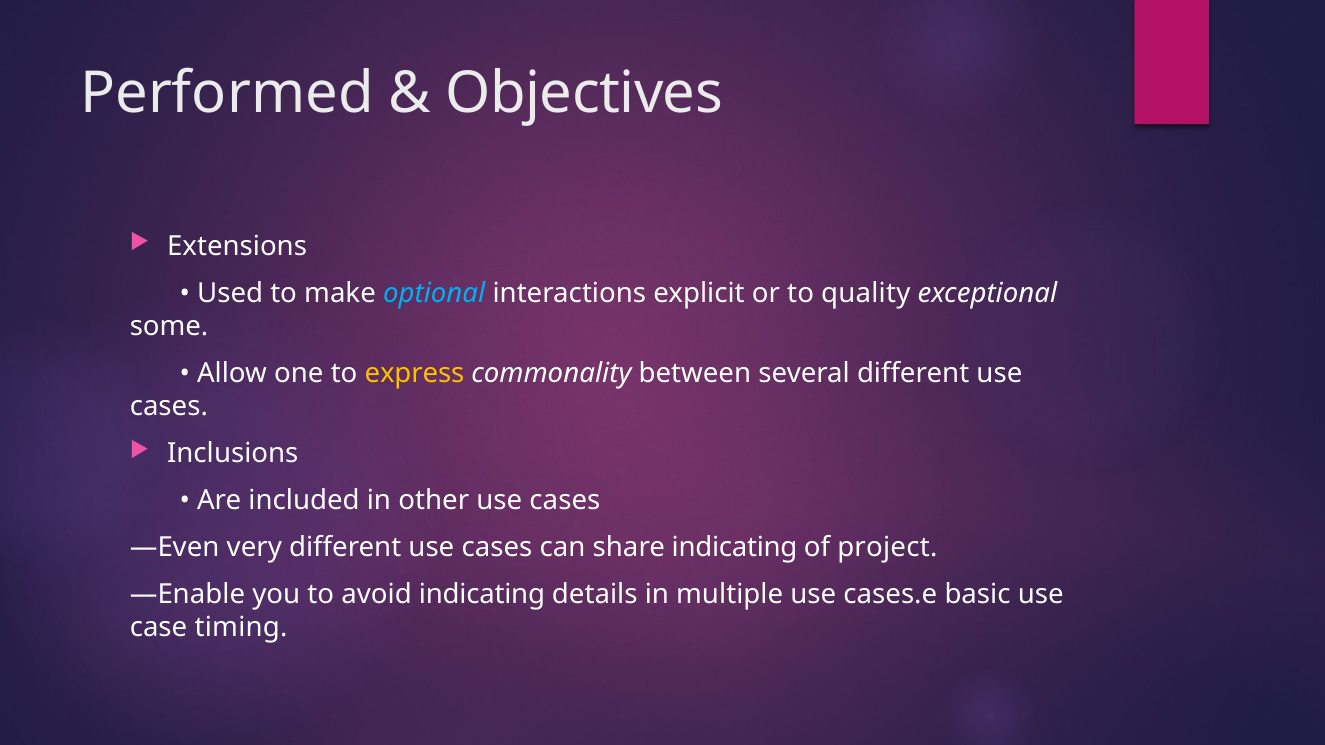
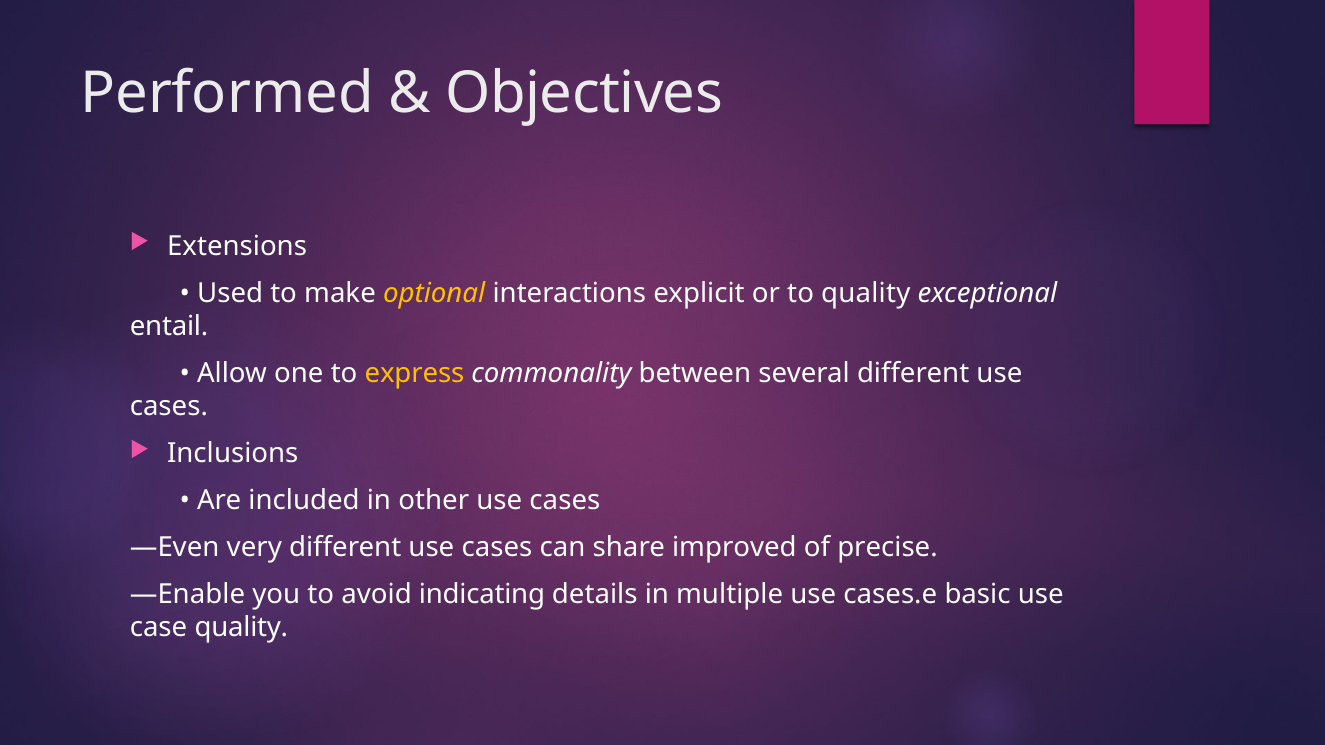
optional colour: light blue -> yellow (434, 294)
some: some -> entail (169, 327)
share indicating: indicating -> improved (734, 548)
project: project -> precise (887, 548)
case timing: timing -> quality (241, 628)
